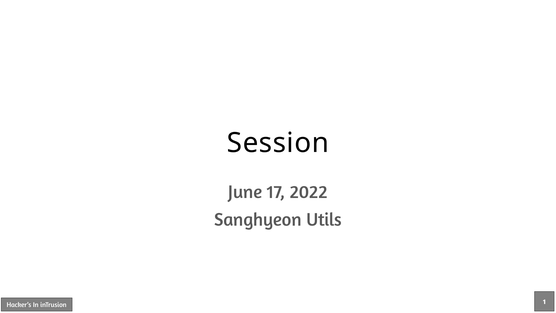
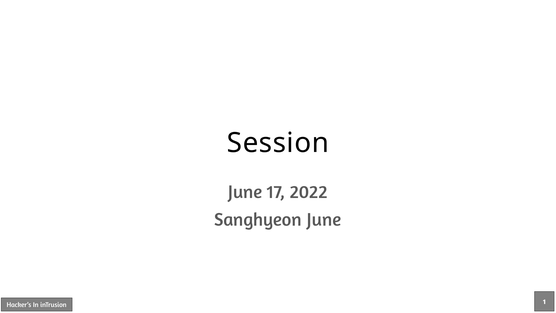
Sanghyeon Utils: Utils -> June (324, 219)
